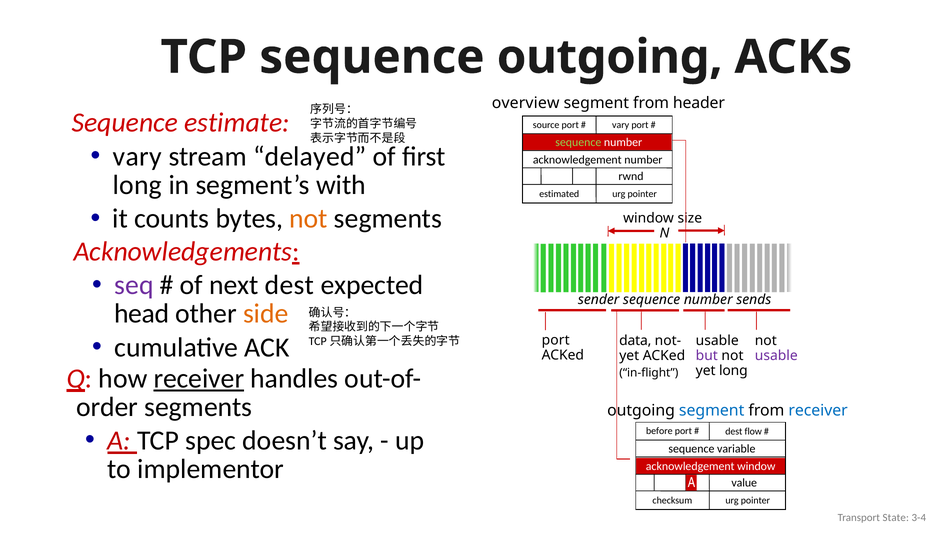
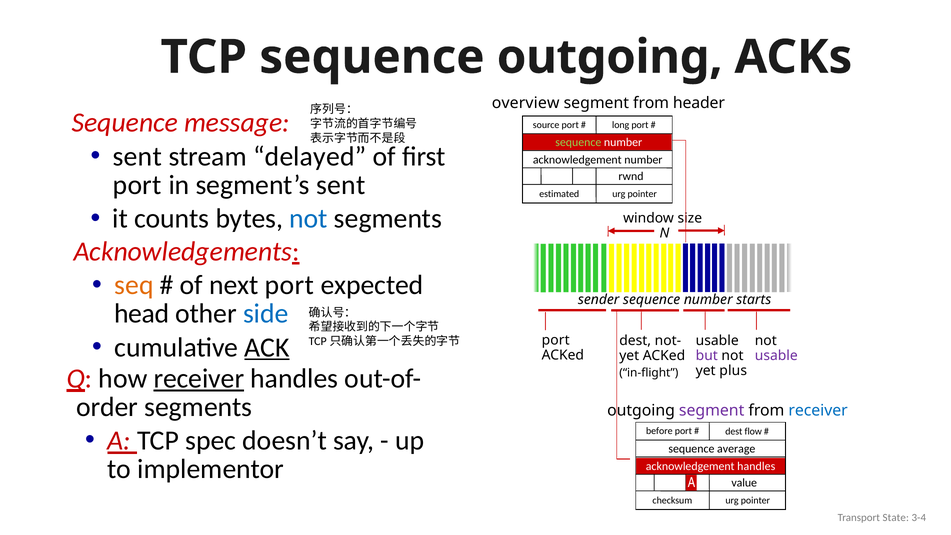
estimate: estimate -> message (237, 123)
vary: vary -> long (621, 125)
vary: vary -> sent (137, 157)
long: long -> port (137, 185)
segment’s with: with -> sent (341, 185)
not colour: orange -> blue (309, 219)
seq colour: purple -> orange (134, 285)
next dest: dest -> port (289, 285)
sends: sends -> starts (754, 300)
side colour: orange -> blue (266, 314)
ACK underline: none -> present (267, 347)
data: data -> dest (635, 341)
yet long: long -> plus (733, 370)
segment colour: blue -> purple (712, 410)
variable: variable -> average (736, 449)
acknowledgement window: window -> handles (756, 466)
